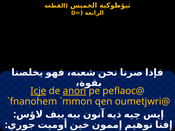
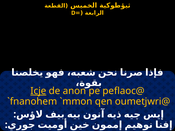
anon underline: present -> none (74, 91)
